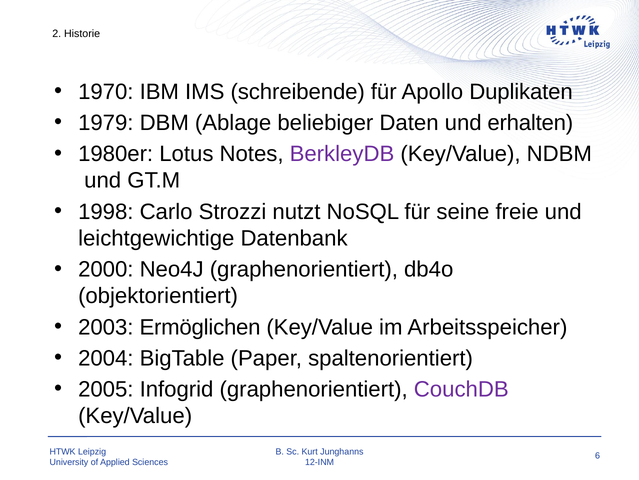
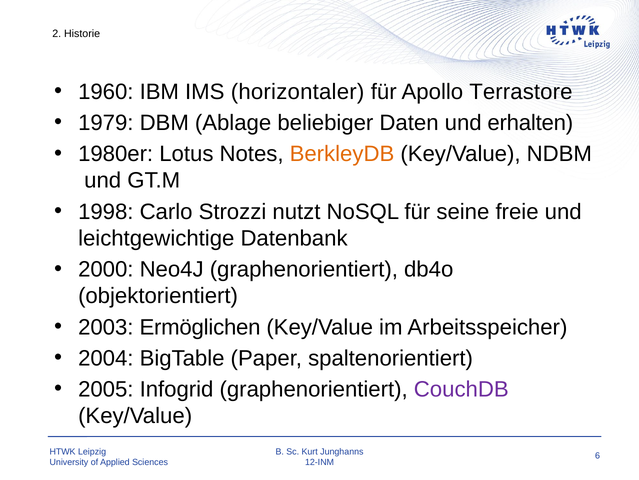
1970: 1970 -> 1960 (106, 92)
schreibende: schreibende -> horizontaler (298, 92)
Duplikaten: Duplikaten -> Terrastore (521, 92)
BerkleyDB colour: purple -> orange (342, 154)
